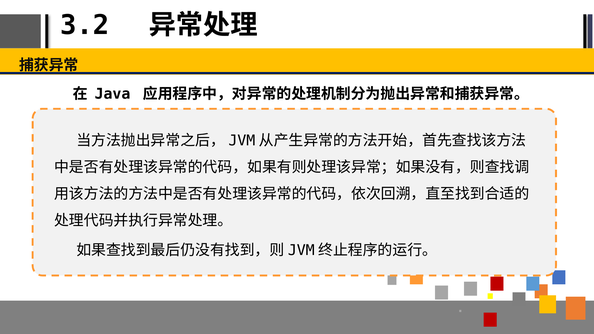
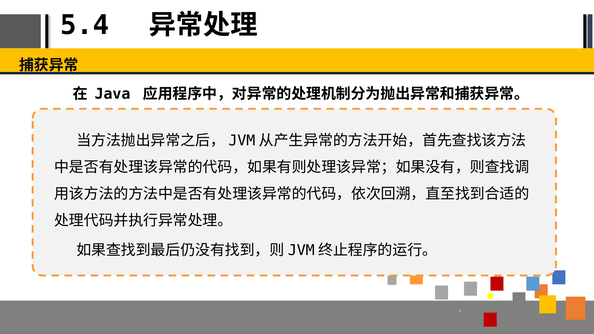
3.2: 3.2 -> 5.4 (85, 25)
